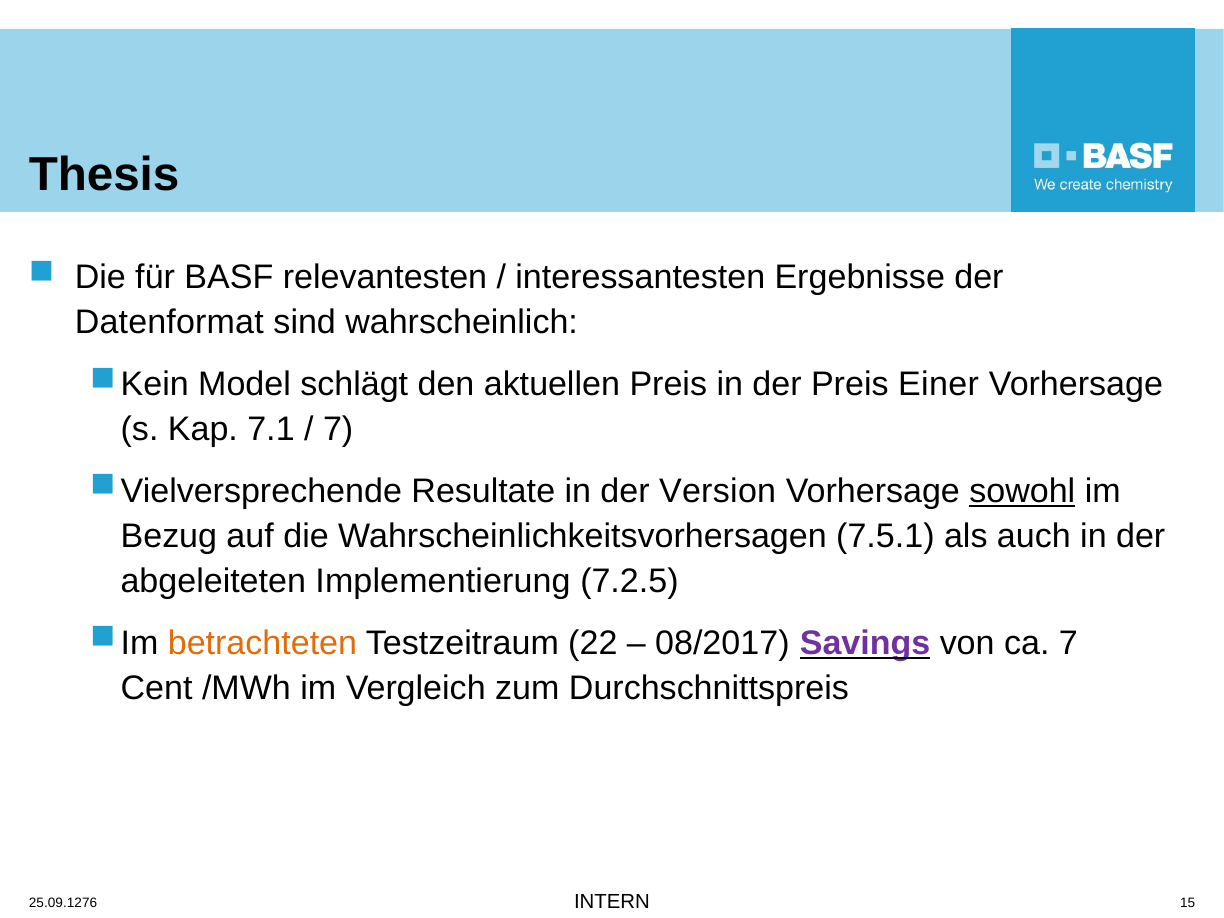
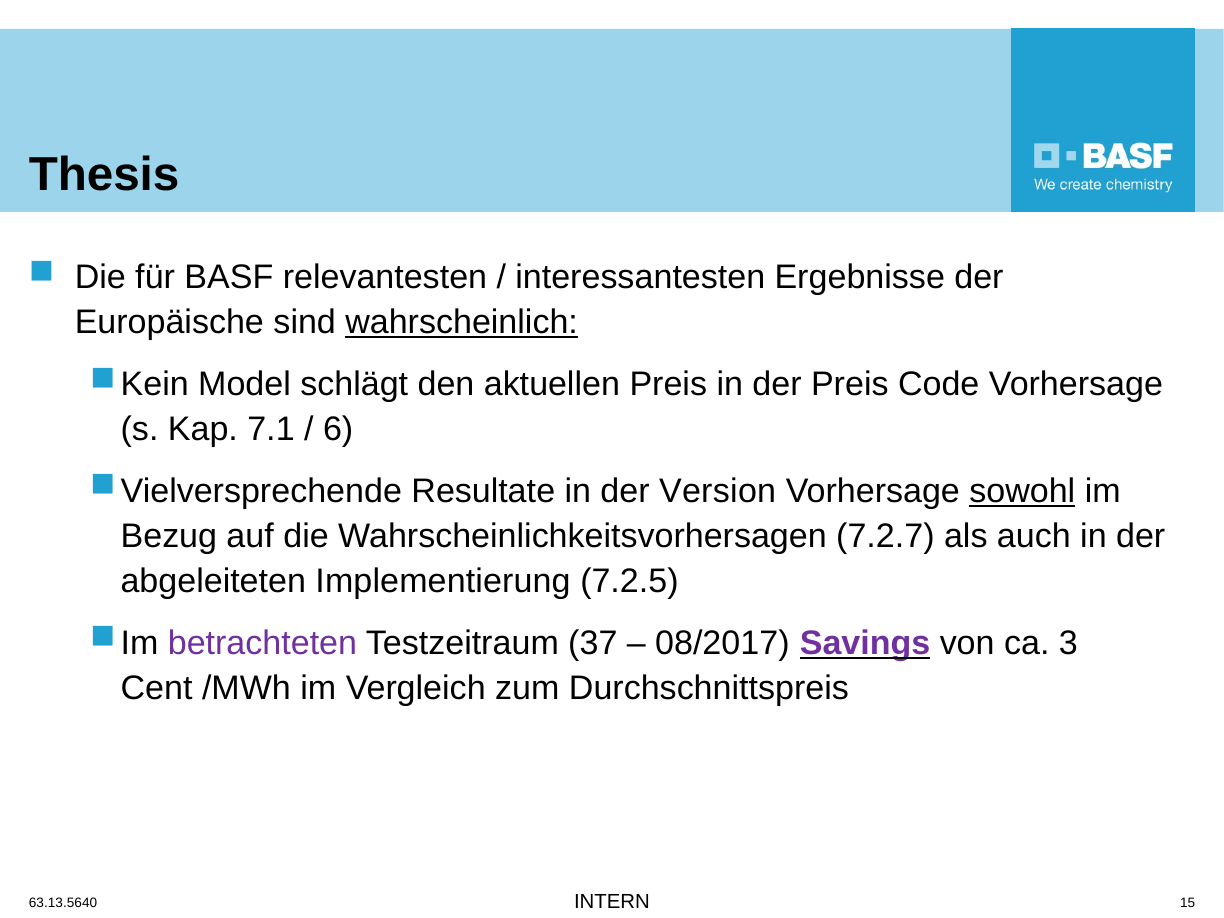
Datenformat: Datenformat -> Europäische (169, 322)
wahrscheinlich underline: none -> present (462, 322)
Einer: Einer -> Code (939, 384)
7: 7 -> 6 (338, 429)
7.5.1: 7.5.1 -> 7.2.7 (885, 536)
betrachteten colour: orange -> purple (262, 643)
22: 22 -> 37 (593, 643)
ca 7: 7 -> 3 (1068, 643)
25.09.1276: 25.09.1276 -> 63.13.5640 (63, 903)
